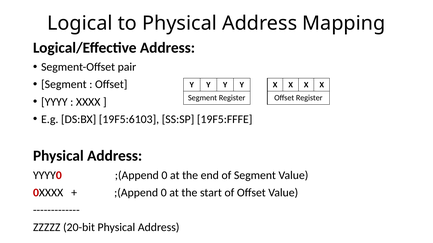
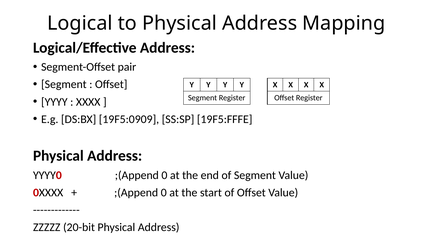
19F5:6103: 19F5:6103 -> 19F5:0909 (129, 119)
